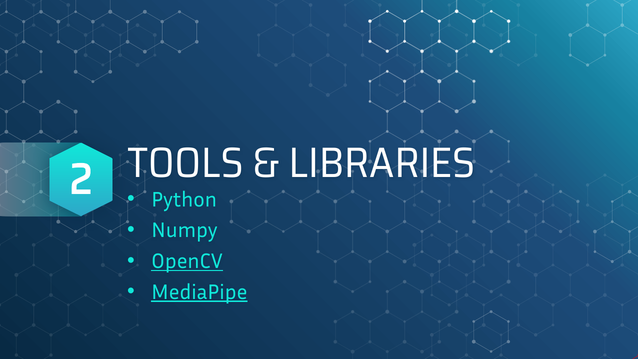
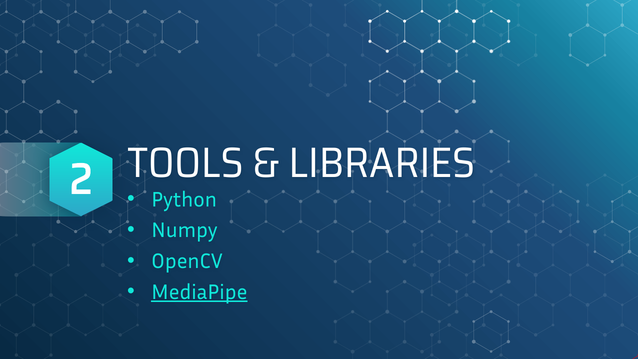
OpenCV underline: present -> none (187, 261)
